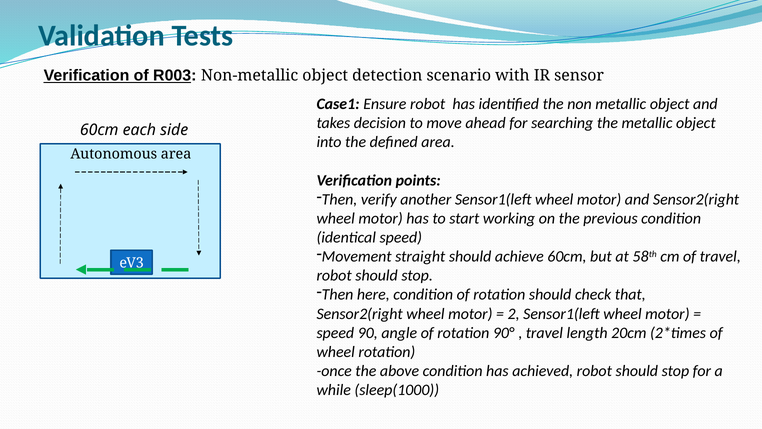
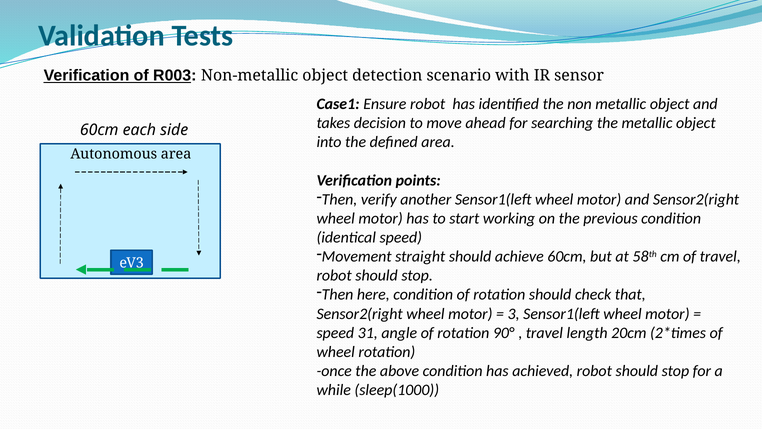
2: 2 -> 3 (514, 314)
90: 90 -> 31 (368, 333)
